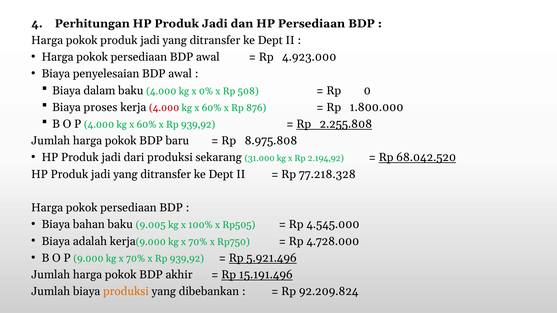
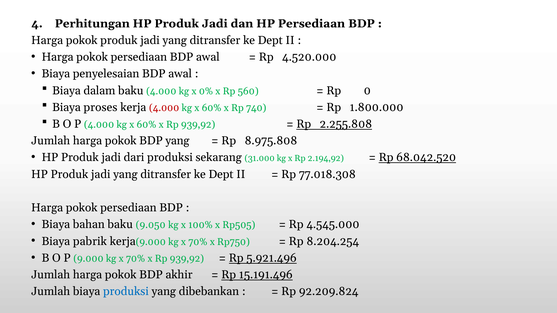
4.923.000: 4.923.000 -> 4.520.000 (309, 57)
508: 508 -> 560 (248, 91)
876: 876 -> 740 (256, 108)
BDP baru: baru -> yang (177, 141)
77.218.328: 77.218.328 -> 77.018.308 (327, 174)
9.005: 9.005 -> 9.050 (151, 225)
adalah: adalah -> pabrik (90, 241)
4.728.000: 4.728.000 -> 8.204.254 (333, 241)
produksi colour: orange -> blue (126, 292)
